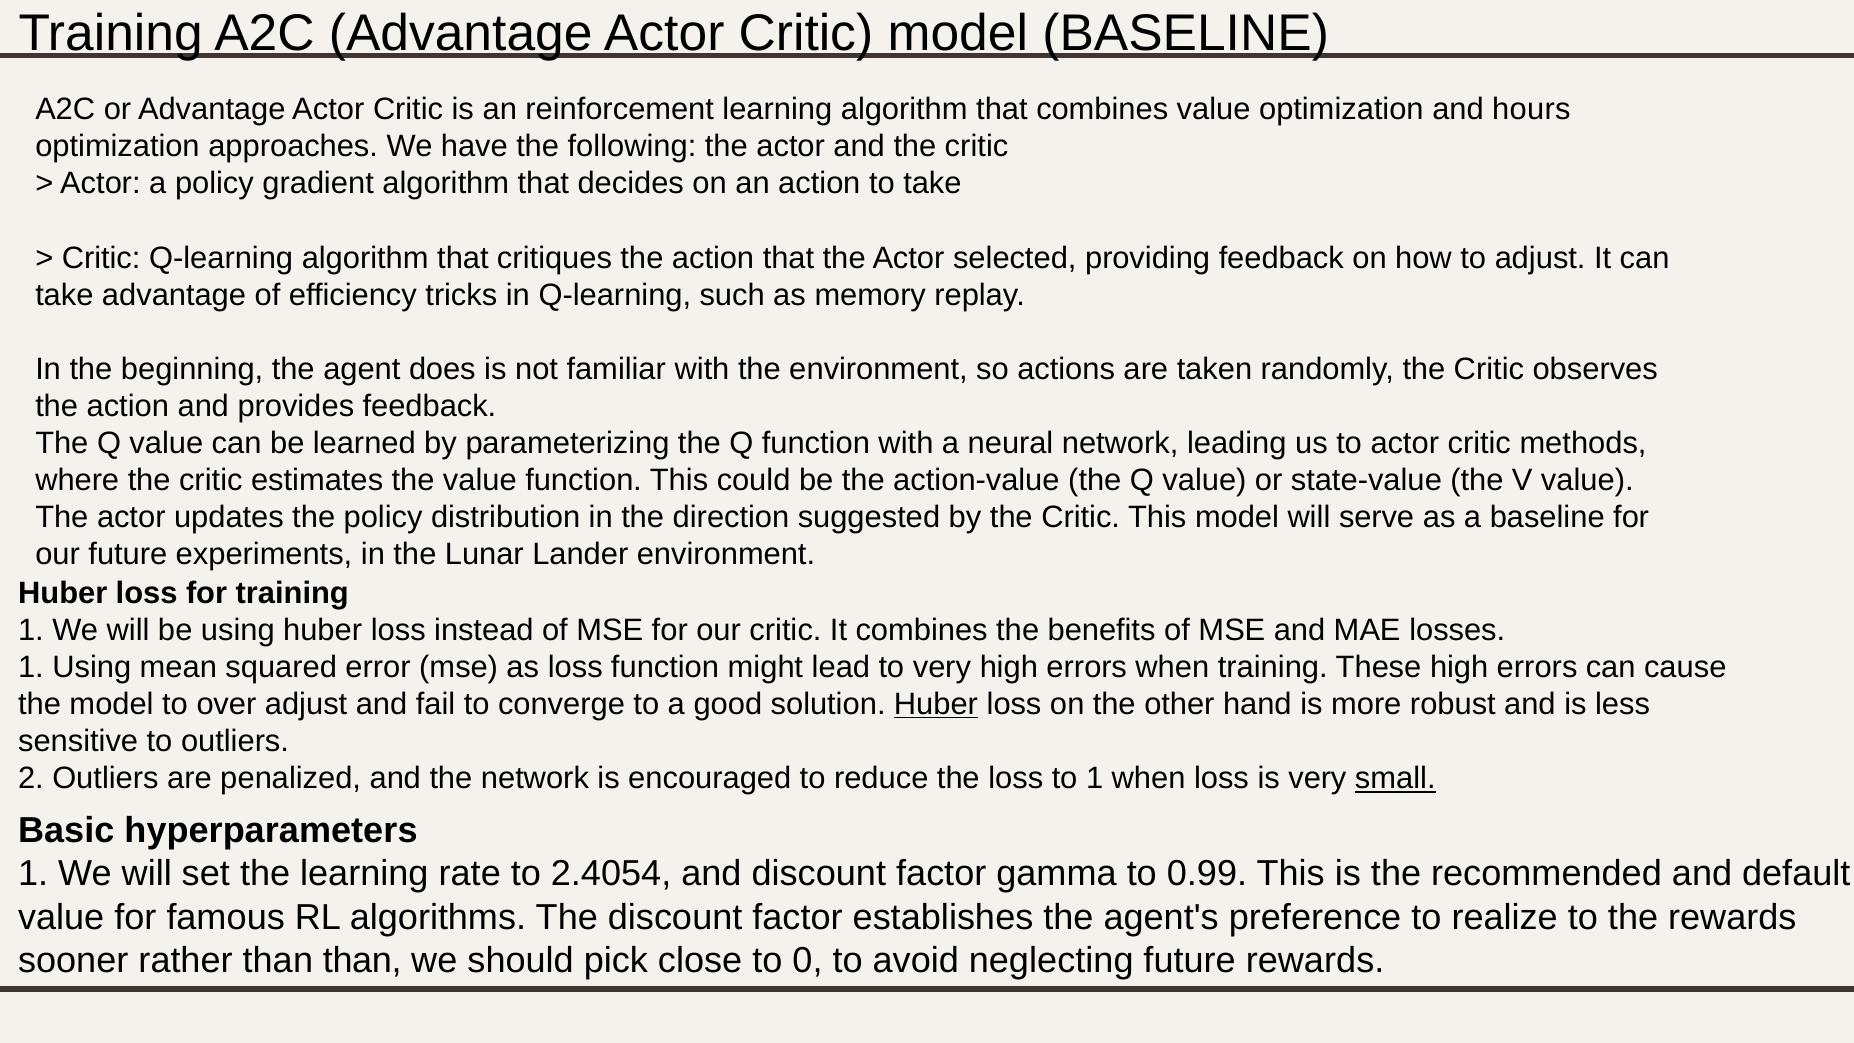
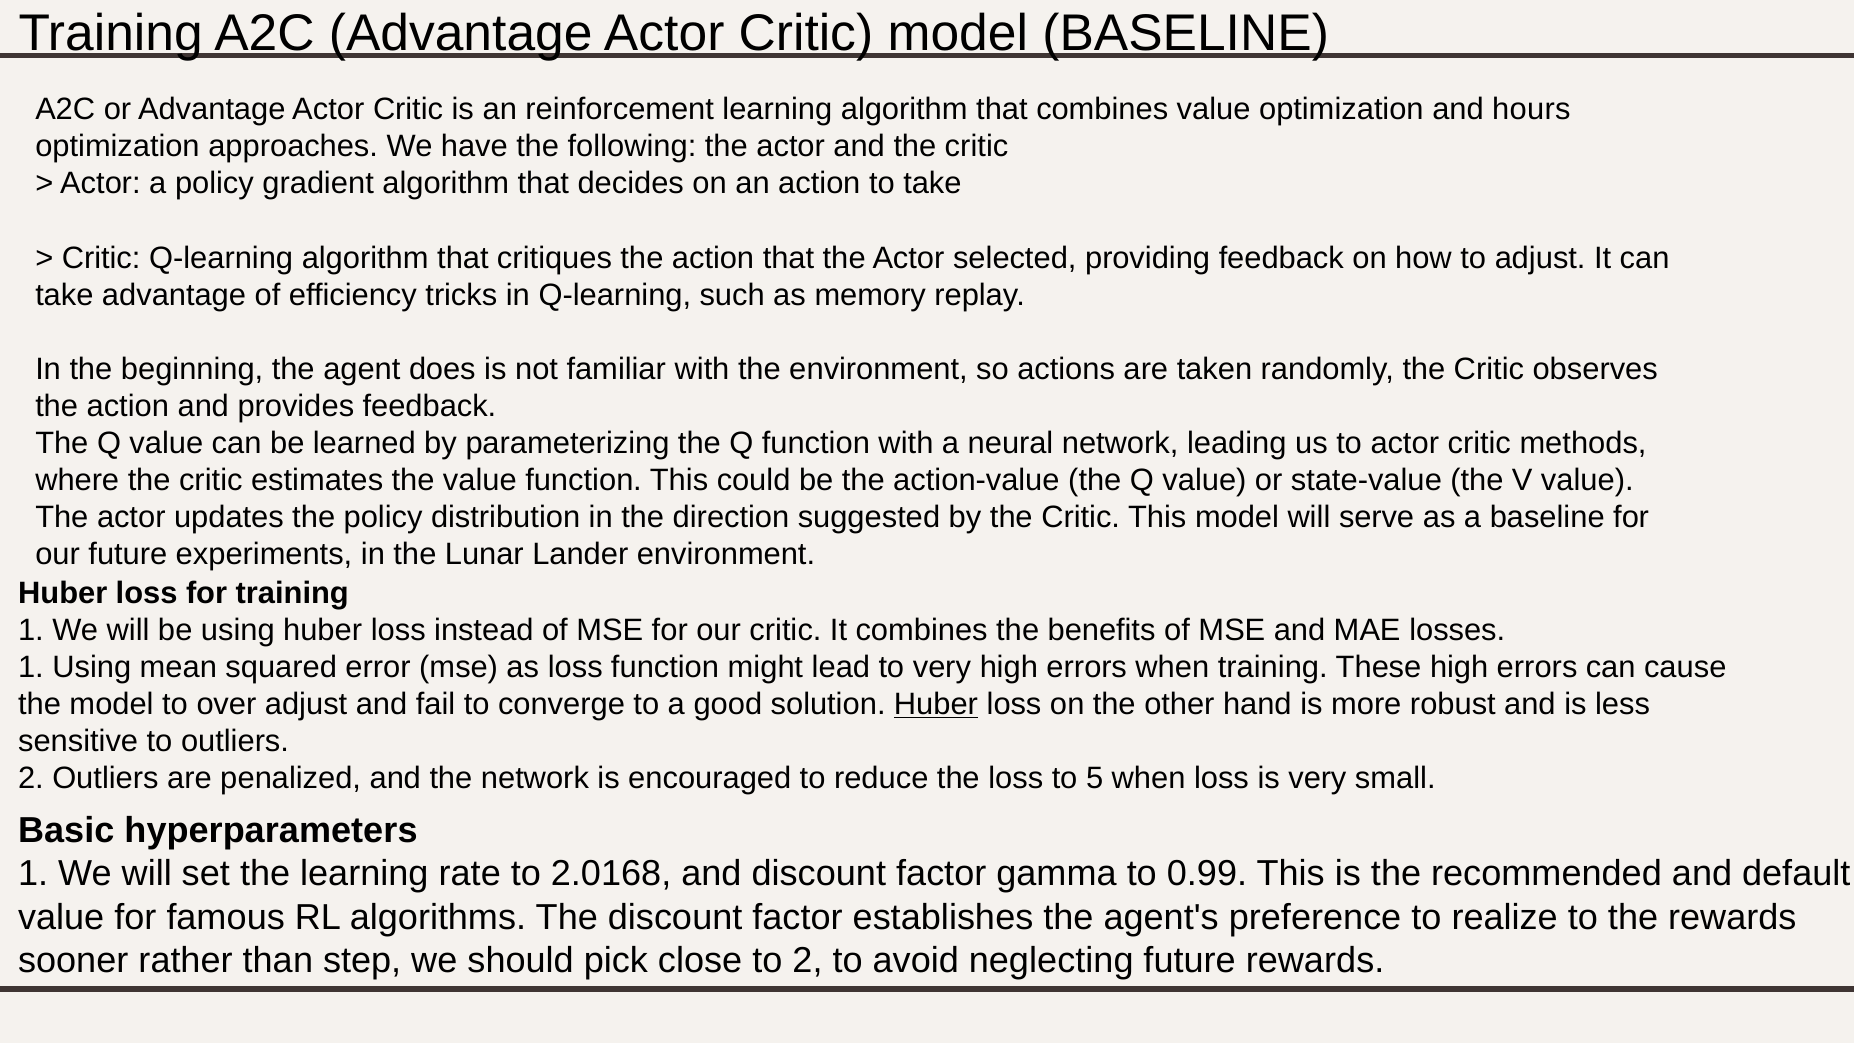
to 1: 1 -> 5 (1095, 778)
small underline: present -> none (1395, 778)
2.4054: 2.4054 -> 2.0168 (611, 874)
than than: than -> step (362, 961)
to 0: 0 -> 2 (807, 961)
